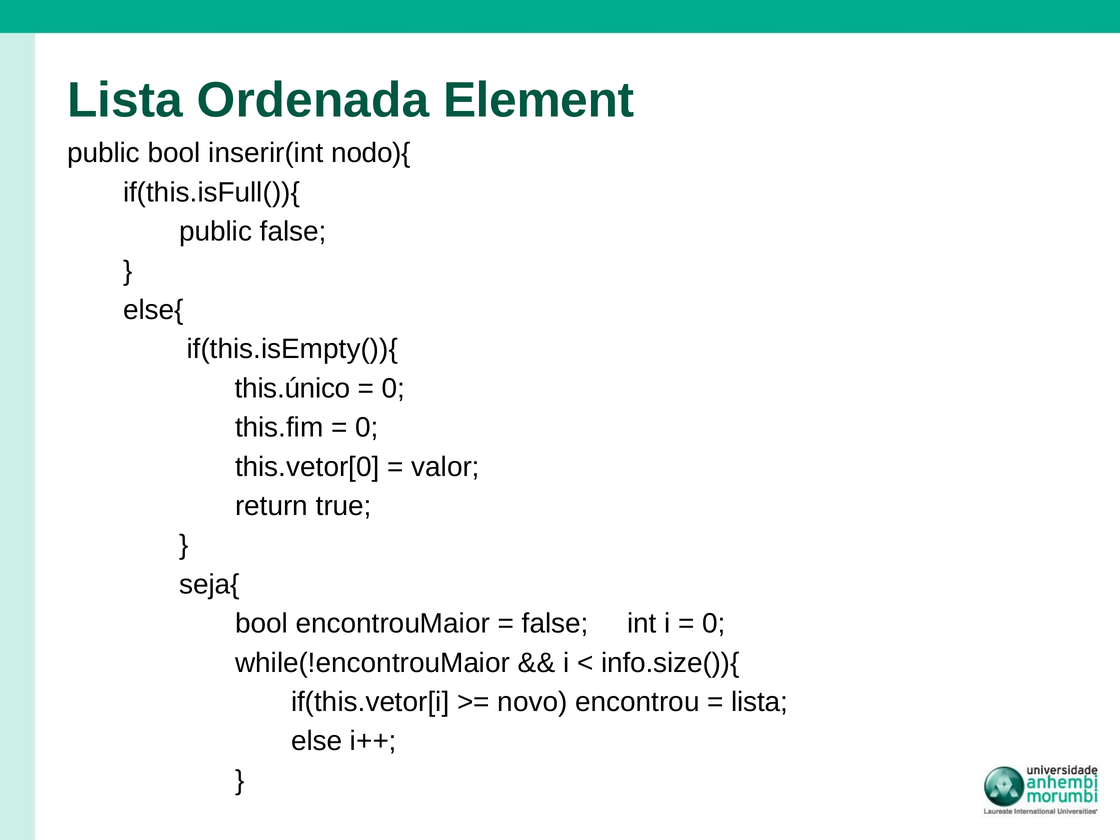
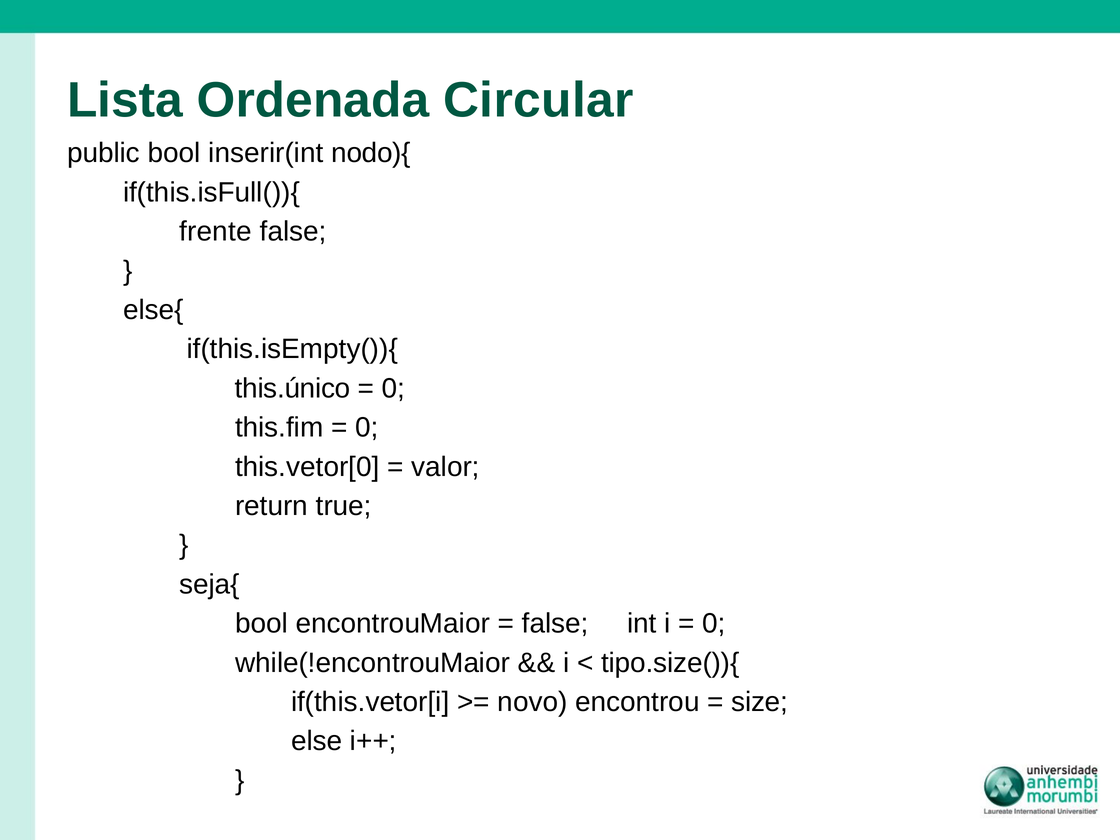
Element: Element -> Circular (538, 100)
public: public -> frente (215, 232)
info.size()){: info.size()){ -> tipo.size()){ (670, 663)
lista: lista -> size (760, 702)
